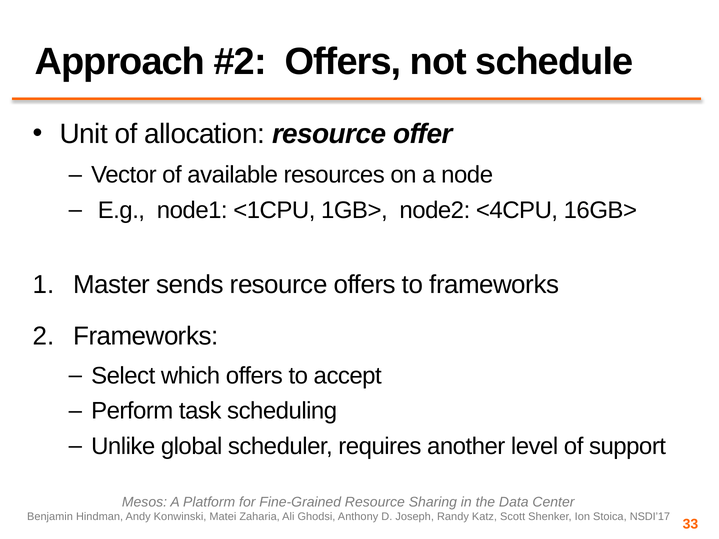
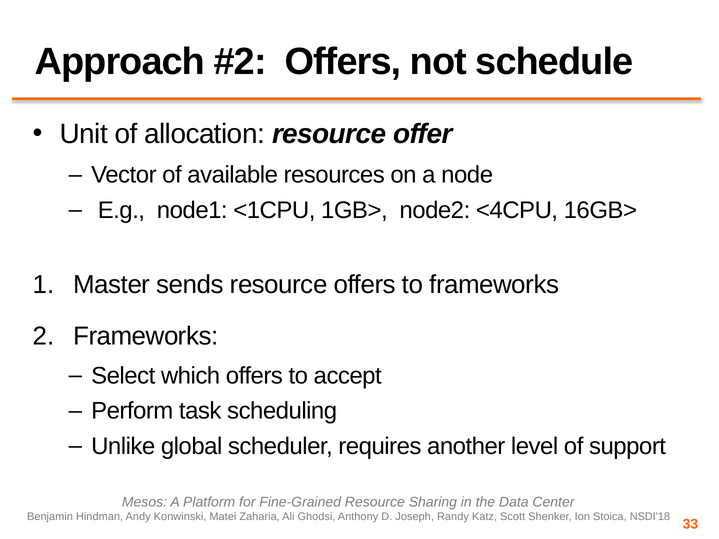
NSDI’17: NSDI’17 -> NSDI’18 (650, 517)
